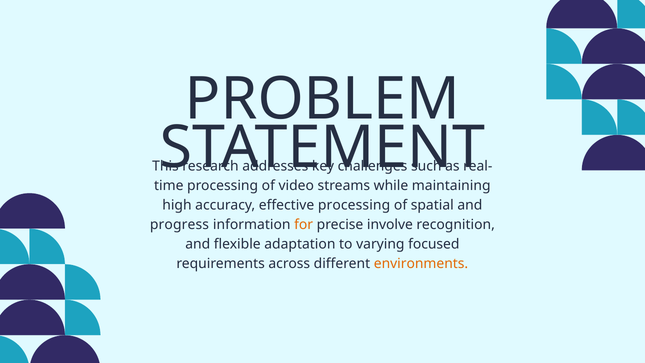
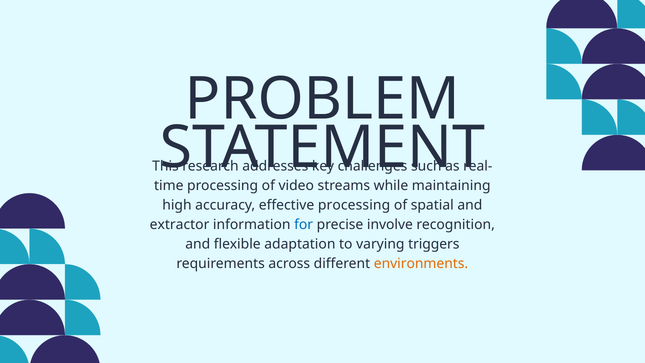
progress: progress -> extractor (180, 225)
for colour: orange -> blue (304, 225)
focused: focused -> triggers (434, 244)
